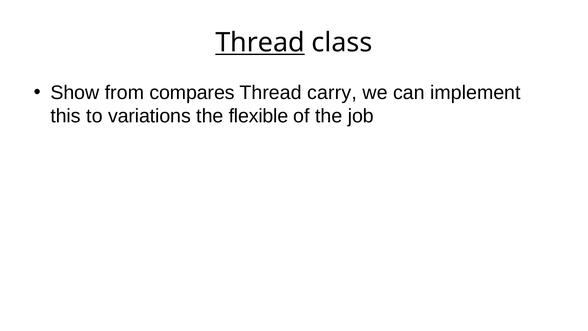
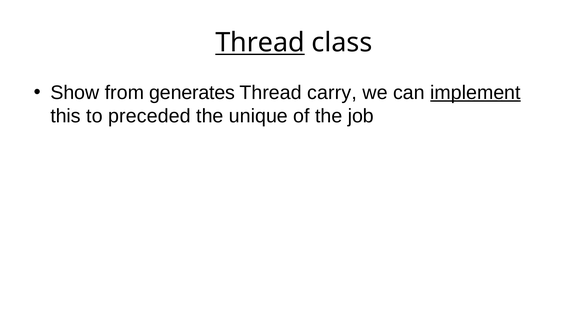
compares: compares -> generates (192, 93)
implement underline: none -> present (475, 93)
variations: variations -> preceded (149, 116)
flexible: flexible -> unique (258, 116)
